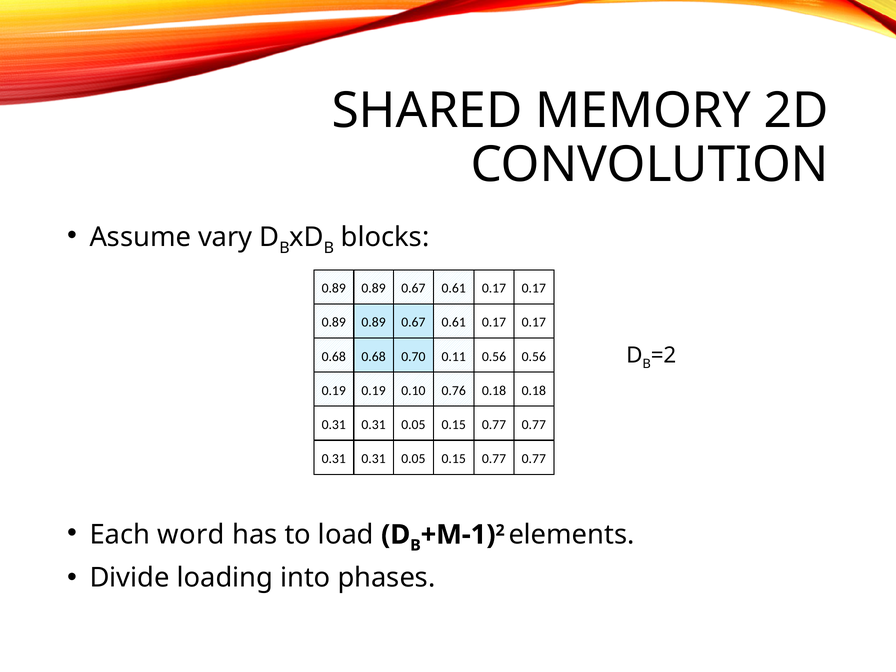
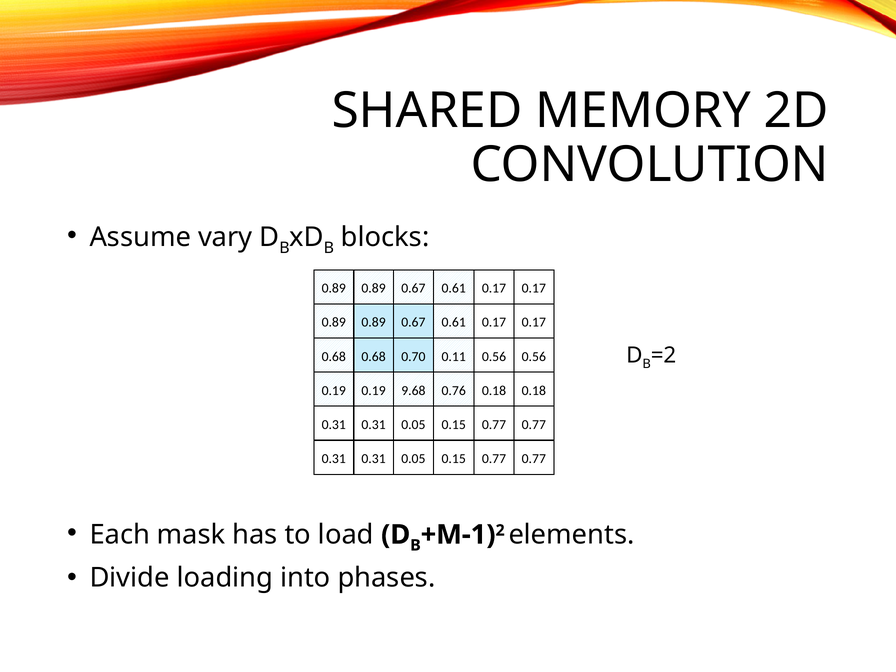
0.10: 0.10 -> 9.68 (413, 391)
word: word -> mask (191, 535)
